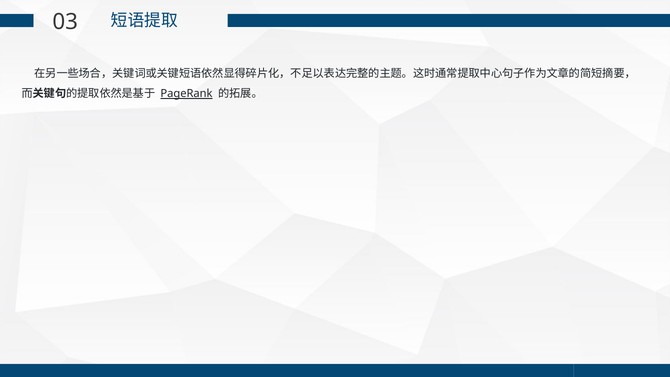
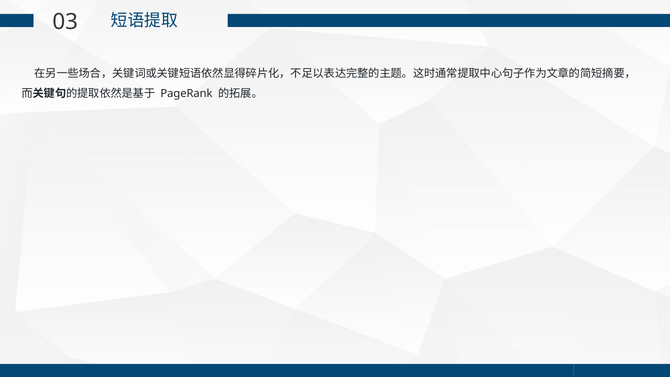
PageRank underline: present -> none (186, 94)
